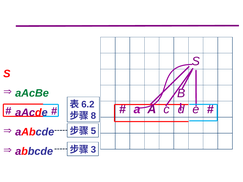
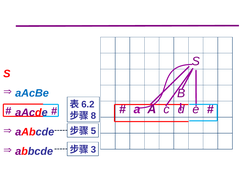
aAcBe colour: green -> blue (32, 93)
